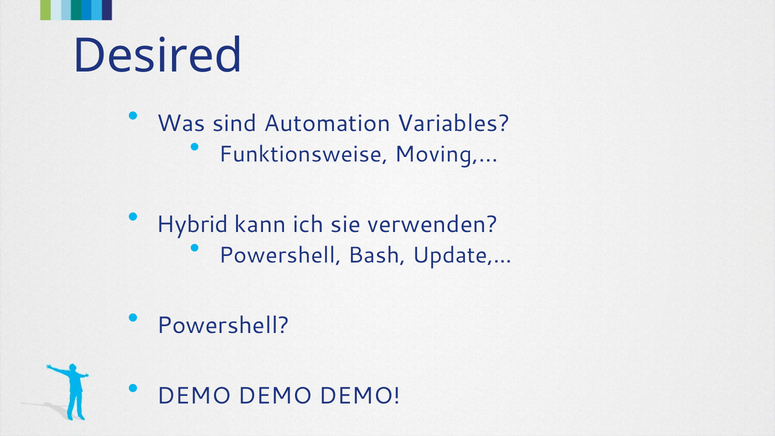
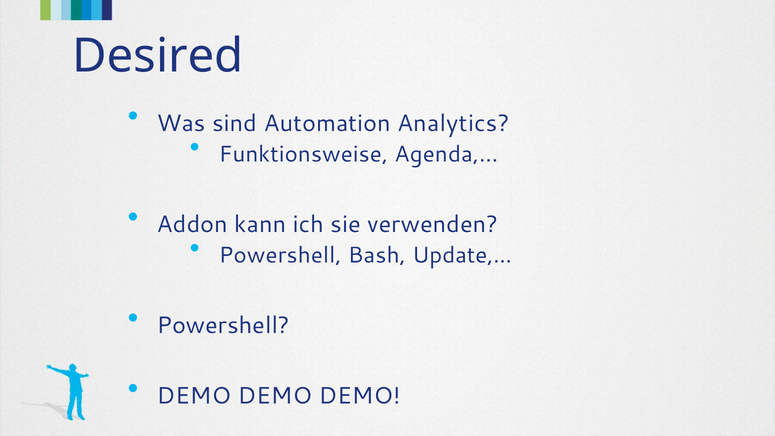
Variables: Variables -> Analytics (454, 123)
Moving: Moving -> Agenda (446, 154)
Hybrid: Hybrid -> Addon (192, 224)
